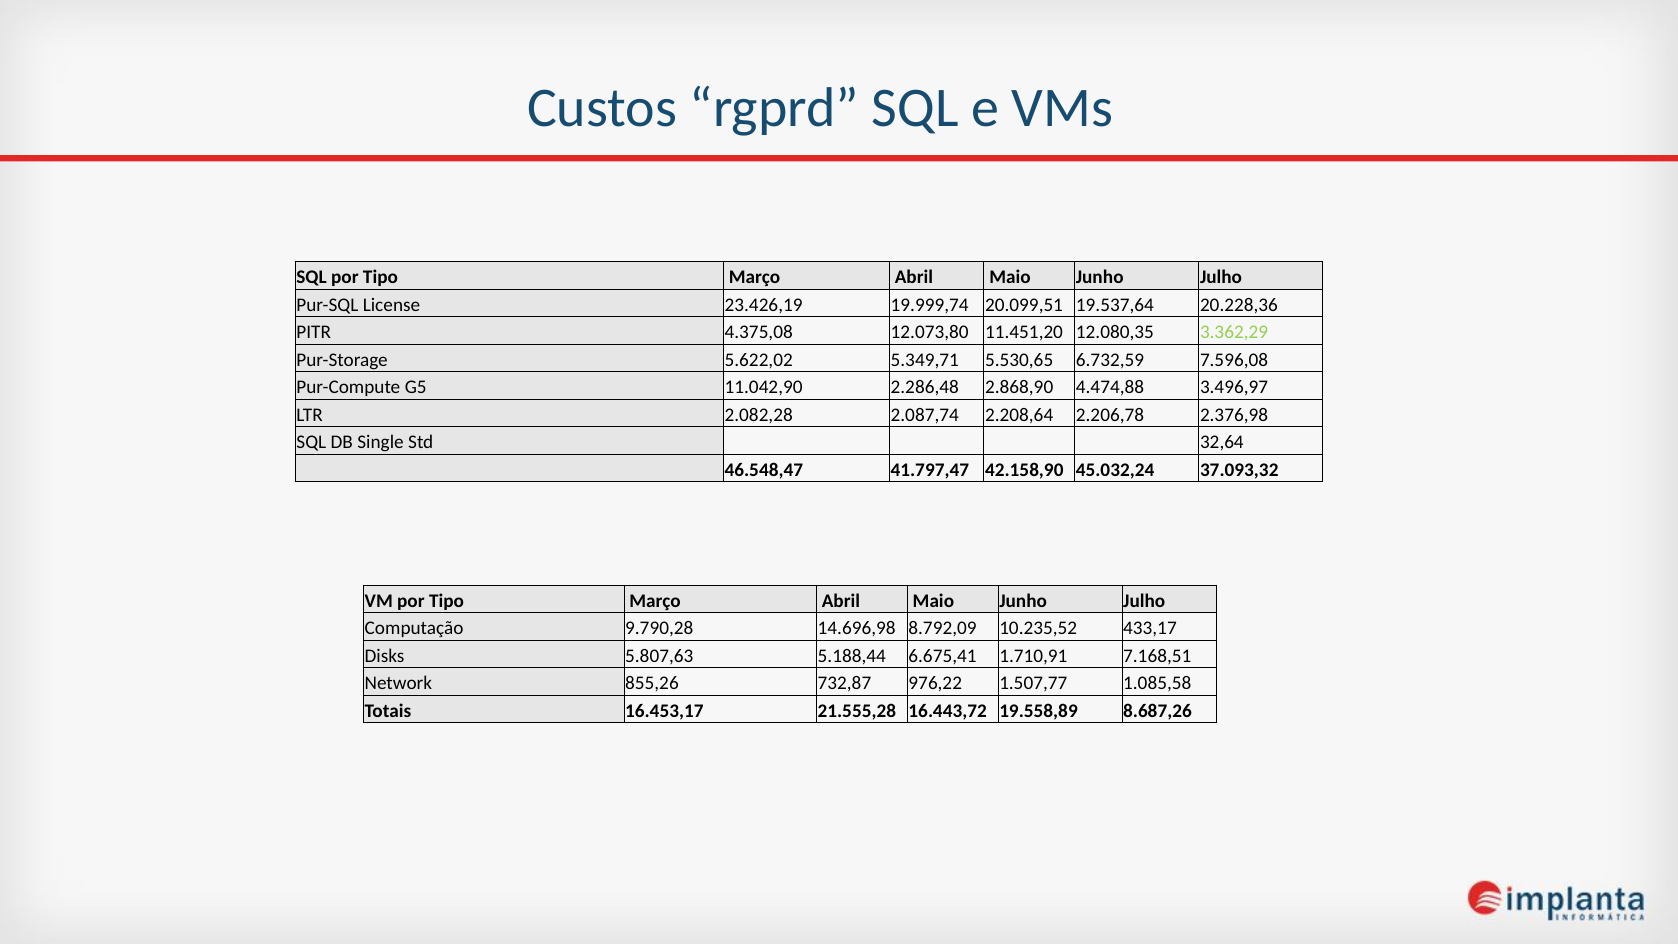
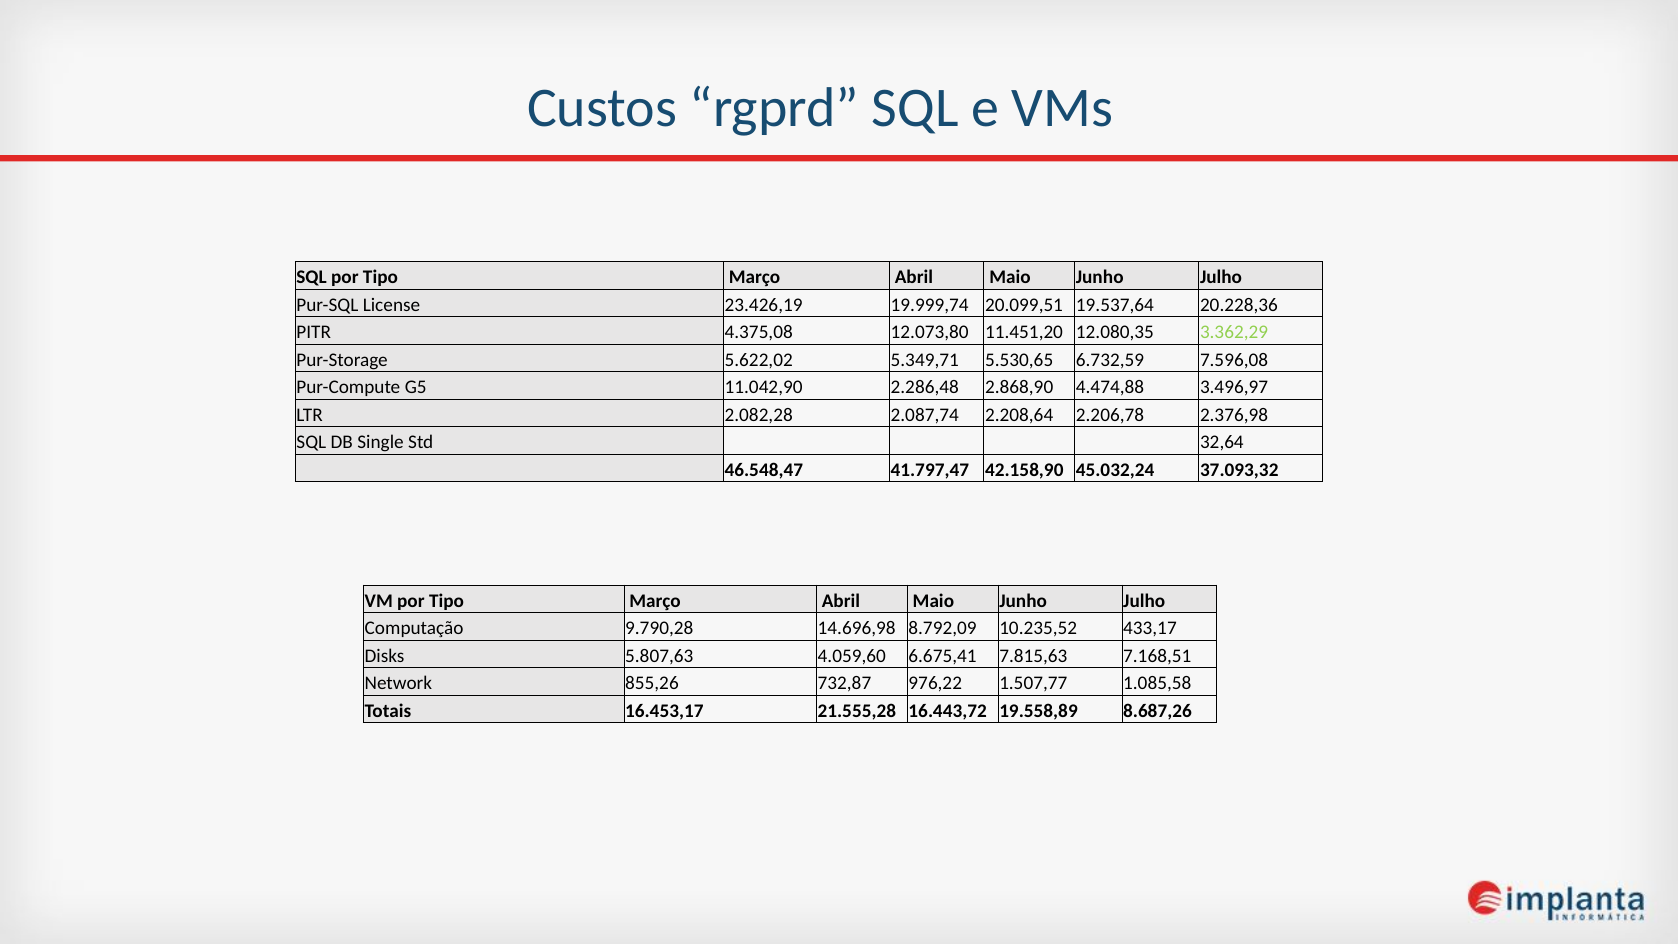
5.188,44: 5.188,44 -> 4.059,60 (852, 656)
1.710,91: 1.710,91 -> 7.815,63 (1033, 656)
